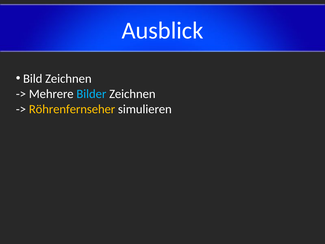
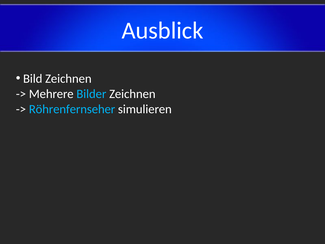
Röhrenfernseher colour: yellow -> light blue (72, 109)
